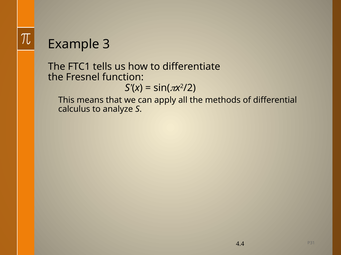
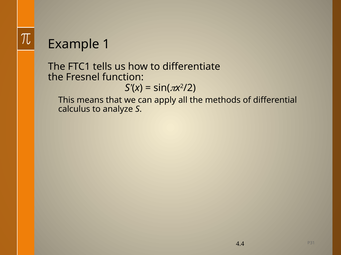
3: 3 -> 1 (106, 44)
